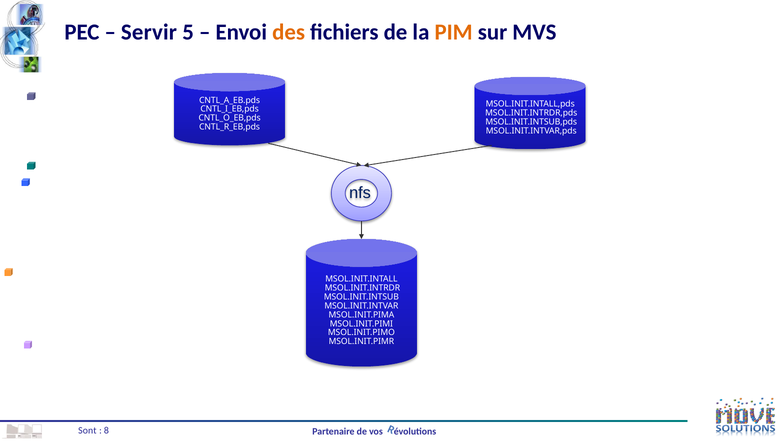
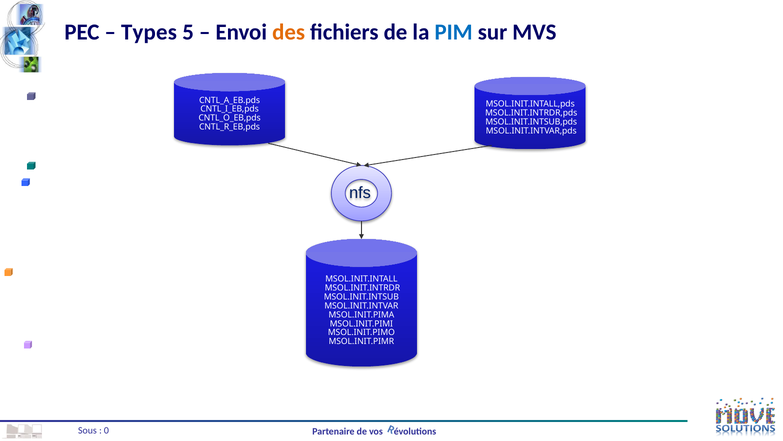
Servir: Servir -> Types (149, 32)
PIM colour: orange -> blue (454, 32)
Sont: Sont -> Sous (87, 430)
8: 8 -> 0 (106, 430)
